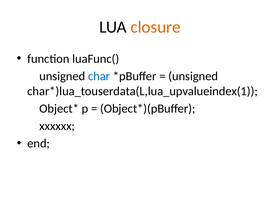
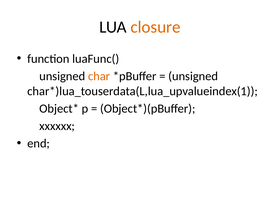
char colour: blue -> orange (99, 76)
